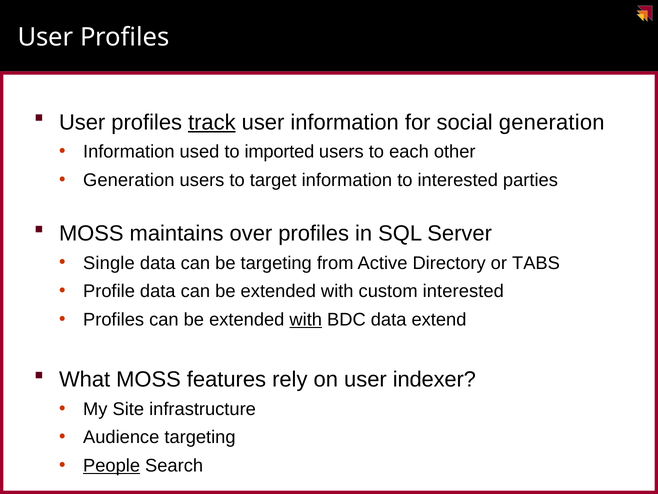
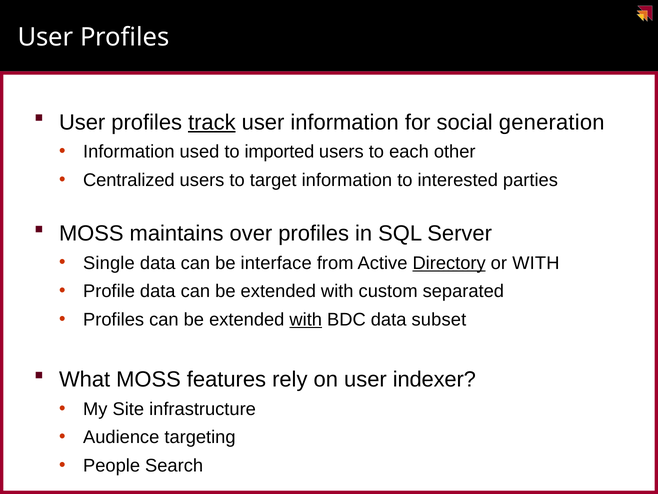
Generation: Generation -> Centralized (129, 180)
be targeting: targeting -> interface (276, 263)
Directory underline: none -> present (449, 263)
or TABS: TABS -> WITH (536, 263)
custom interested: interested -> separated (463, 291)
extend: extend -> subset (439, 319)
People underline: present -> none (112, 465)
